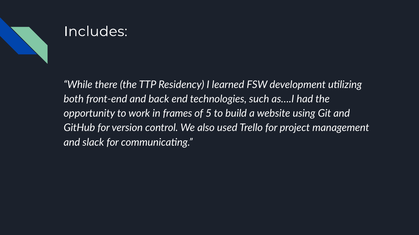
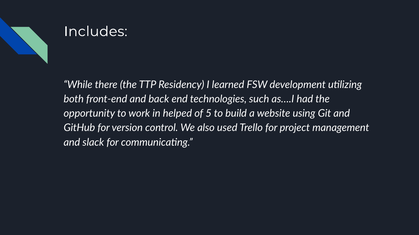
frames: frames -> helped (177, 114)
